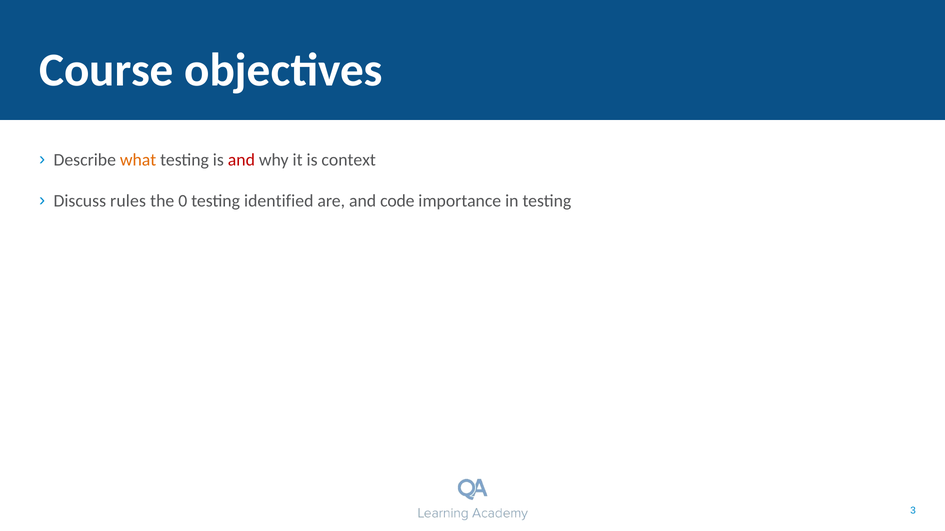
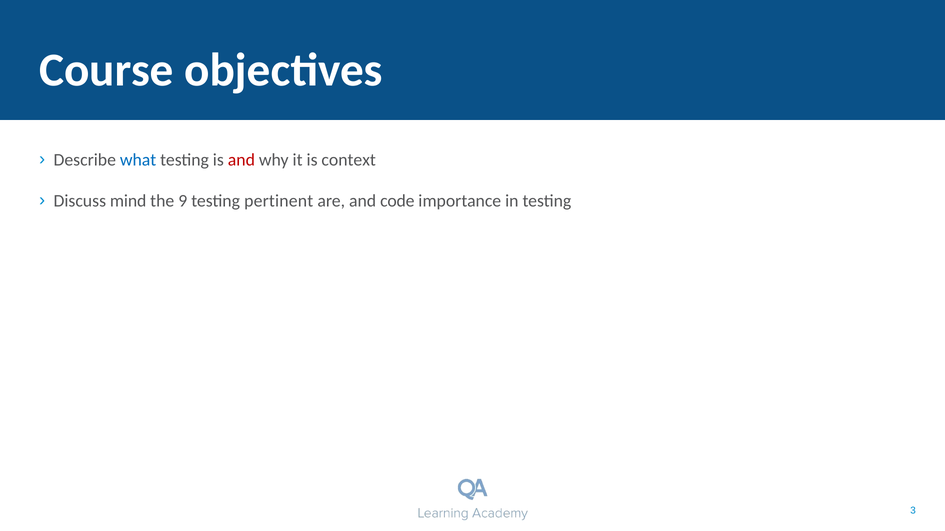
what colour: orange -> blue (138, 160)
rules: rules -> mind (128, 201)
0: 0 -> 9 (183, 201)
identified: identified -> pertinent (279, 201)
